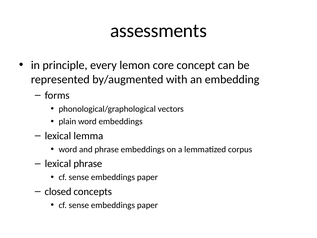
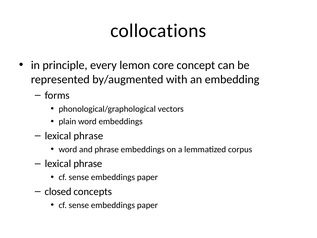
assessments: assessments -> collocations (158, 31)
lemma: lemma -> phrase (88, 136)
